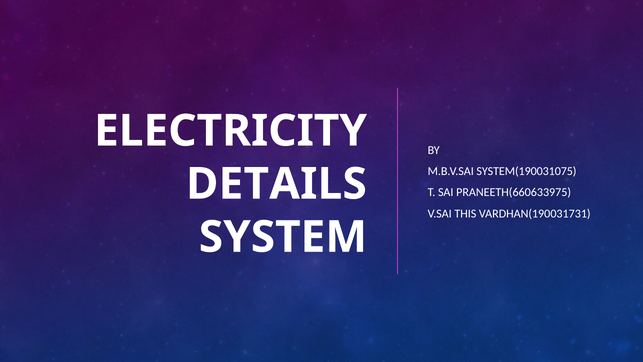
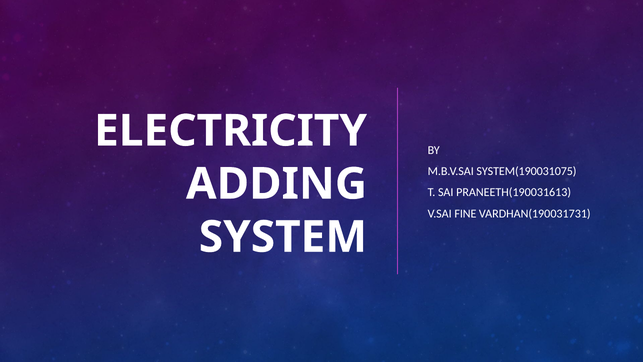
DETAILS: DETAILS -> ADDING (276, 184)
PRANEETH(660633975: PRANEETH(660633975 -> PRANEETH(190031613 (514, 192)
THIS: THIS -> FINE (465, 213)
